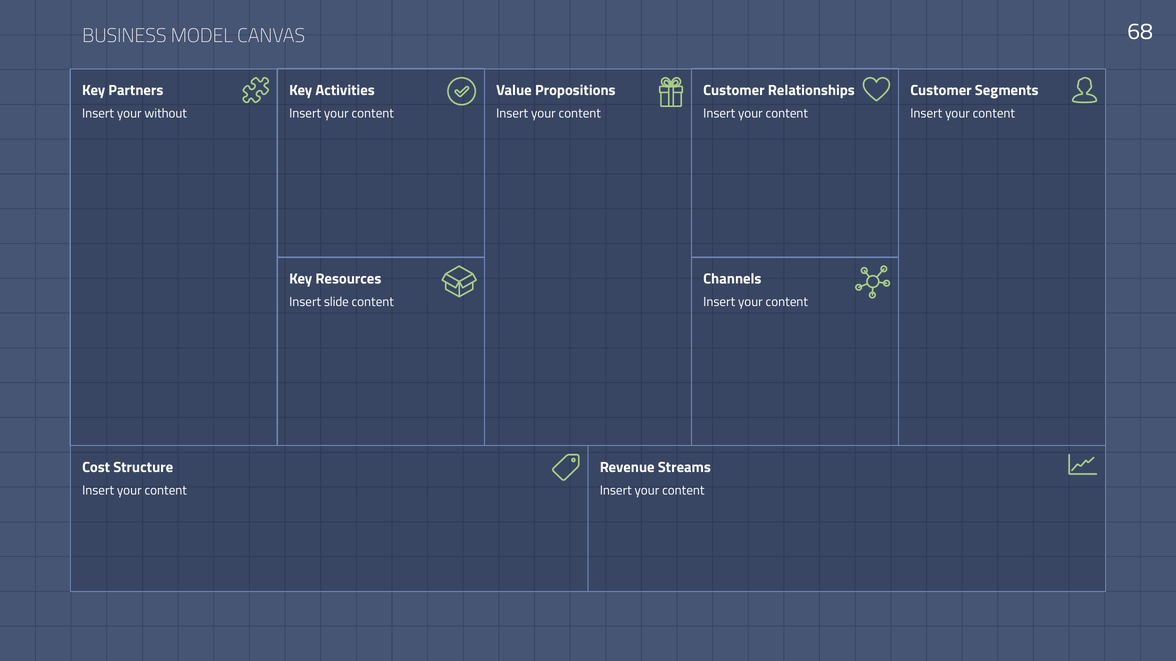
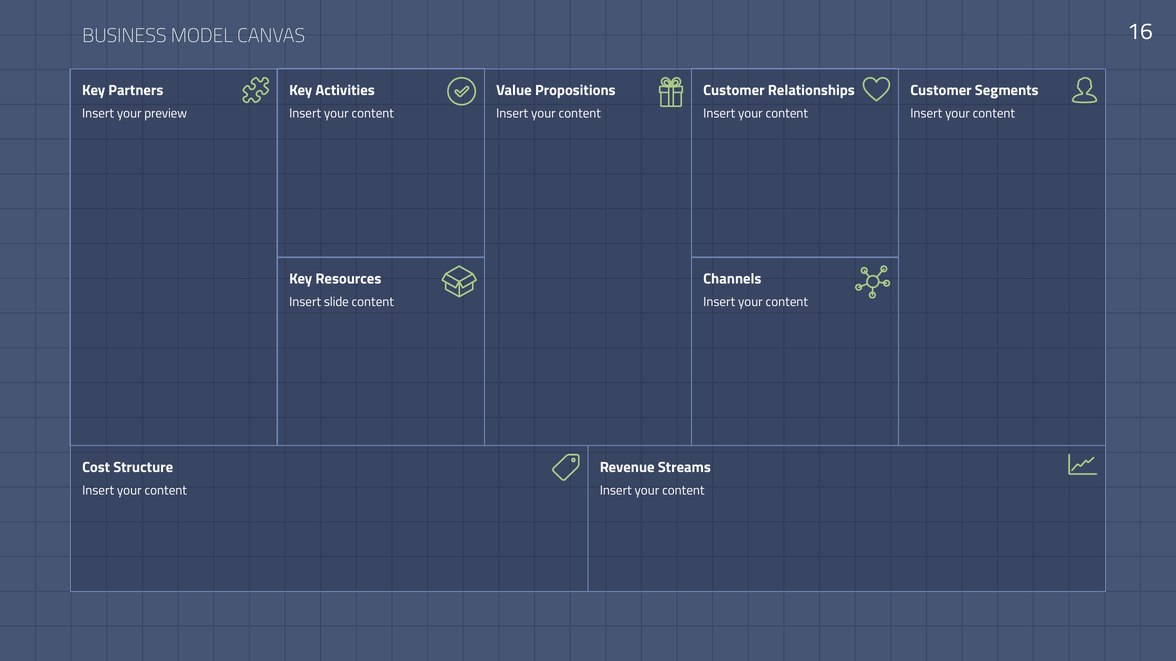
68: 68 -> 16 (1140, 32)
without: without -> preview (166, 114)
